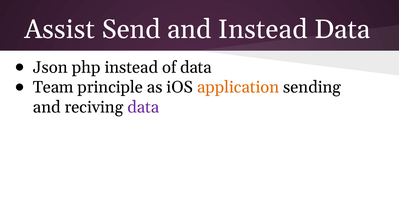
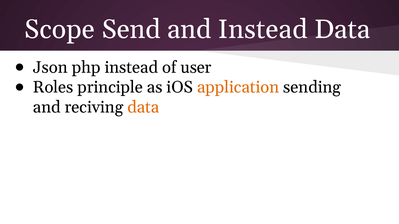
Assist: Assist -> Scope (60, 30)
of data: data -> user (196, 67)
Team: Team -> Roles (53, 87)
data colour: purple -> orange (143, 107)
